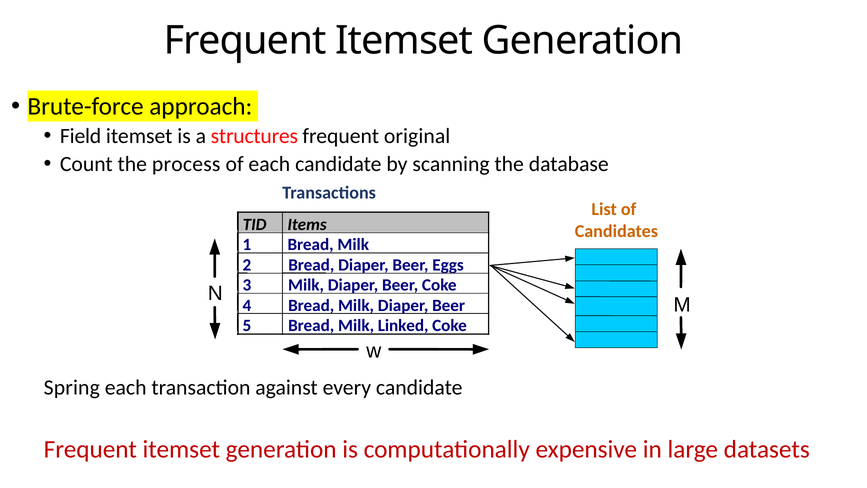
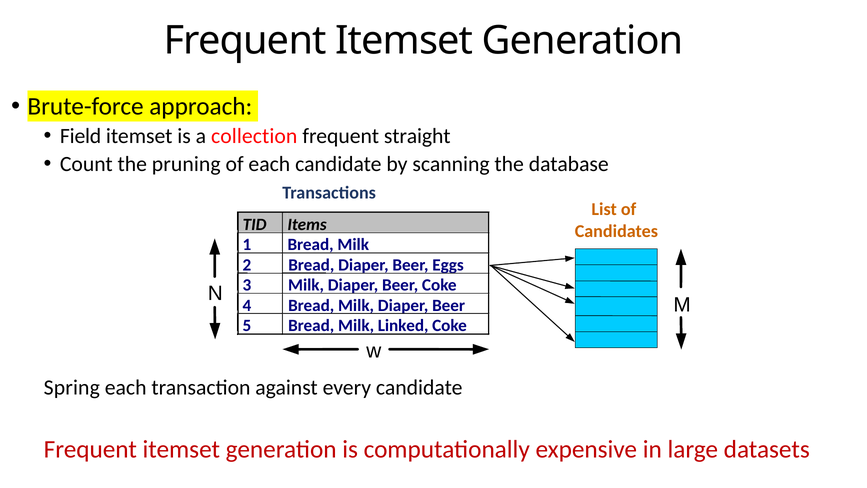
structures: structures -> collection (254, 136)
original: original -> straight (417, 136)
process: process -> pruning (186, 164)
